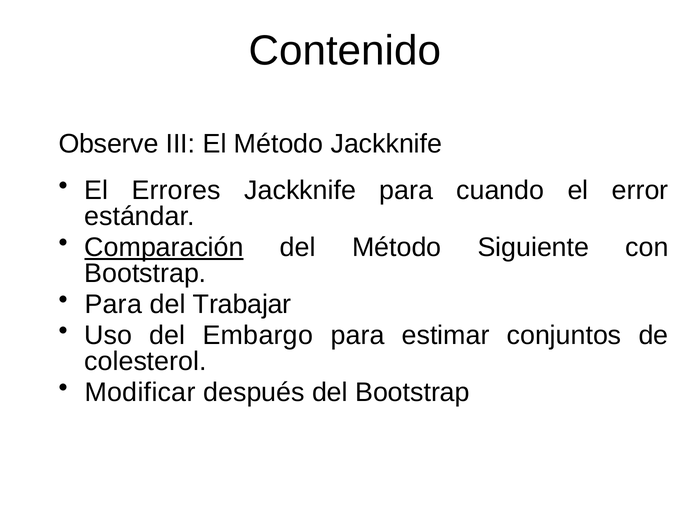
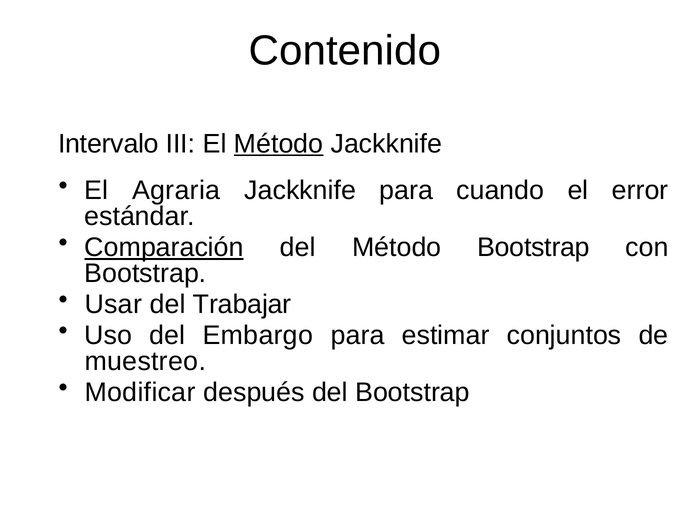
Observe: Observe -> Intervalo (109, 144)
Método underline: none -> present (279, 144)
Errores: Errores -> Agraria (176, 190)
Método Siguiente: Siguiente -> Bootstrap (534, 247)
Para: Para -> Usar (113, 304)
colesterol: colesterol -> muestreo (145, 361)
